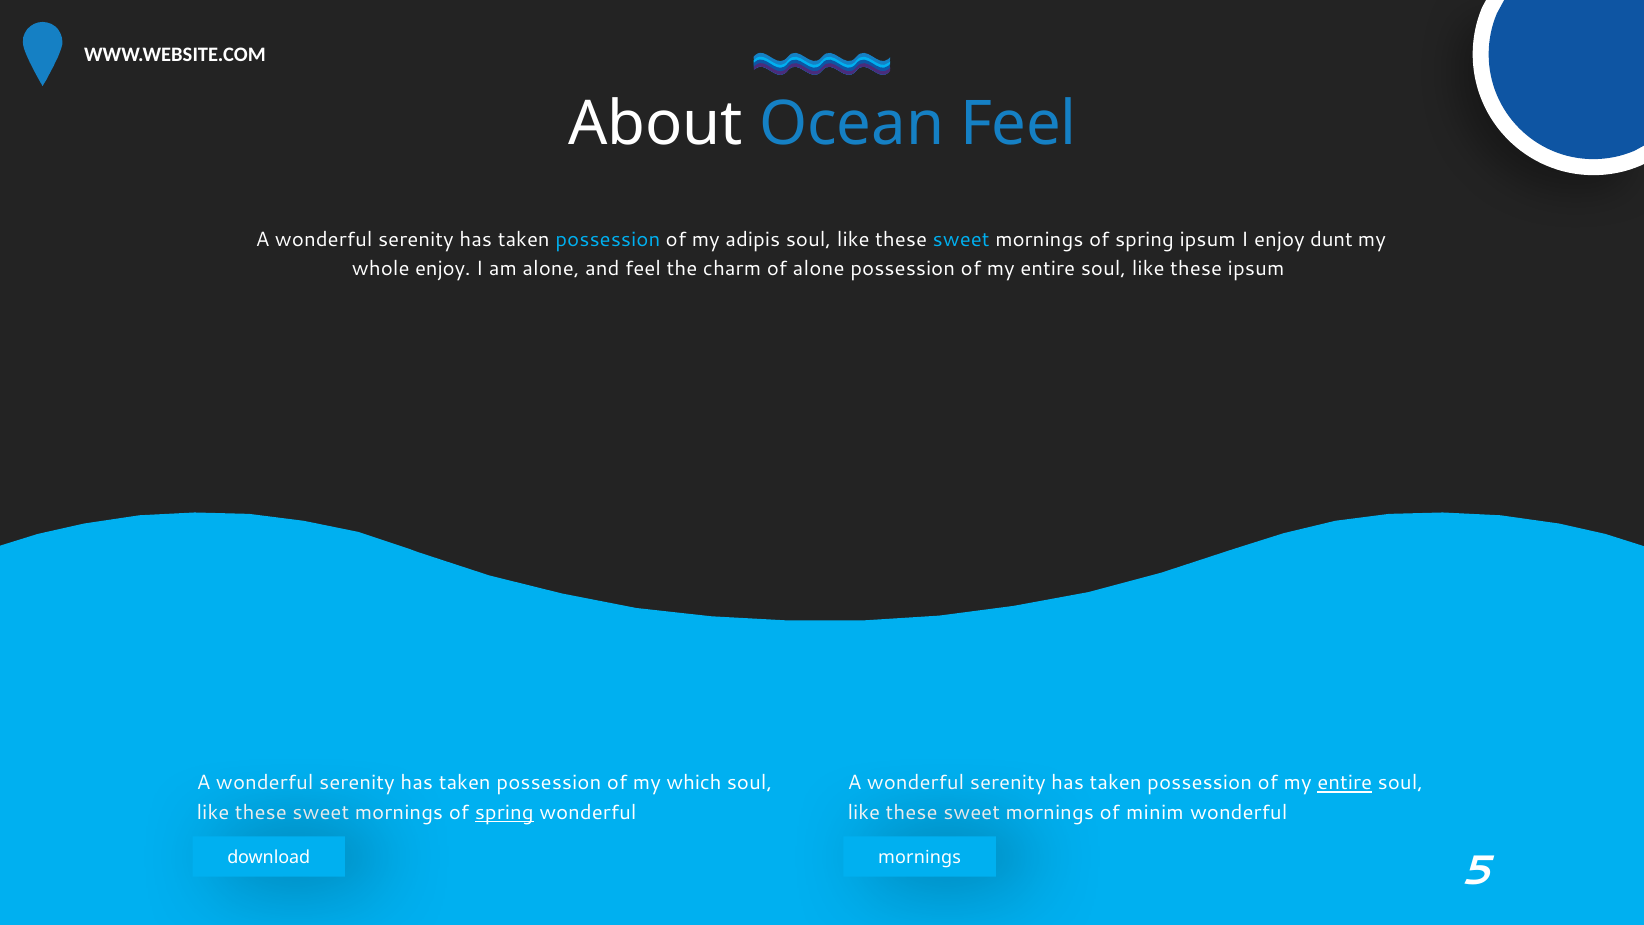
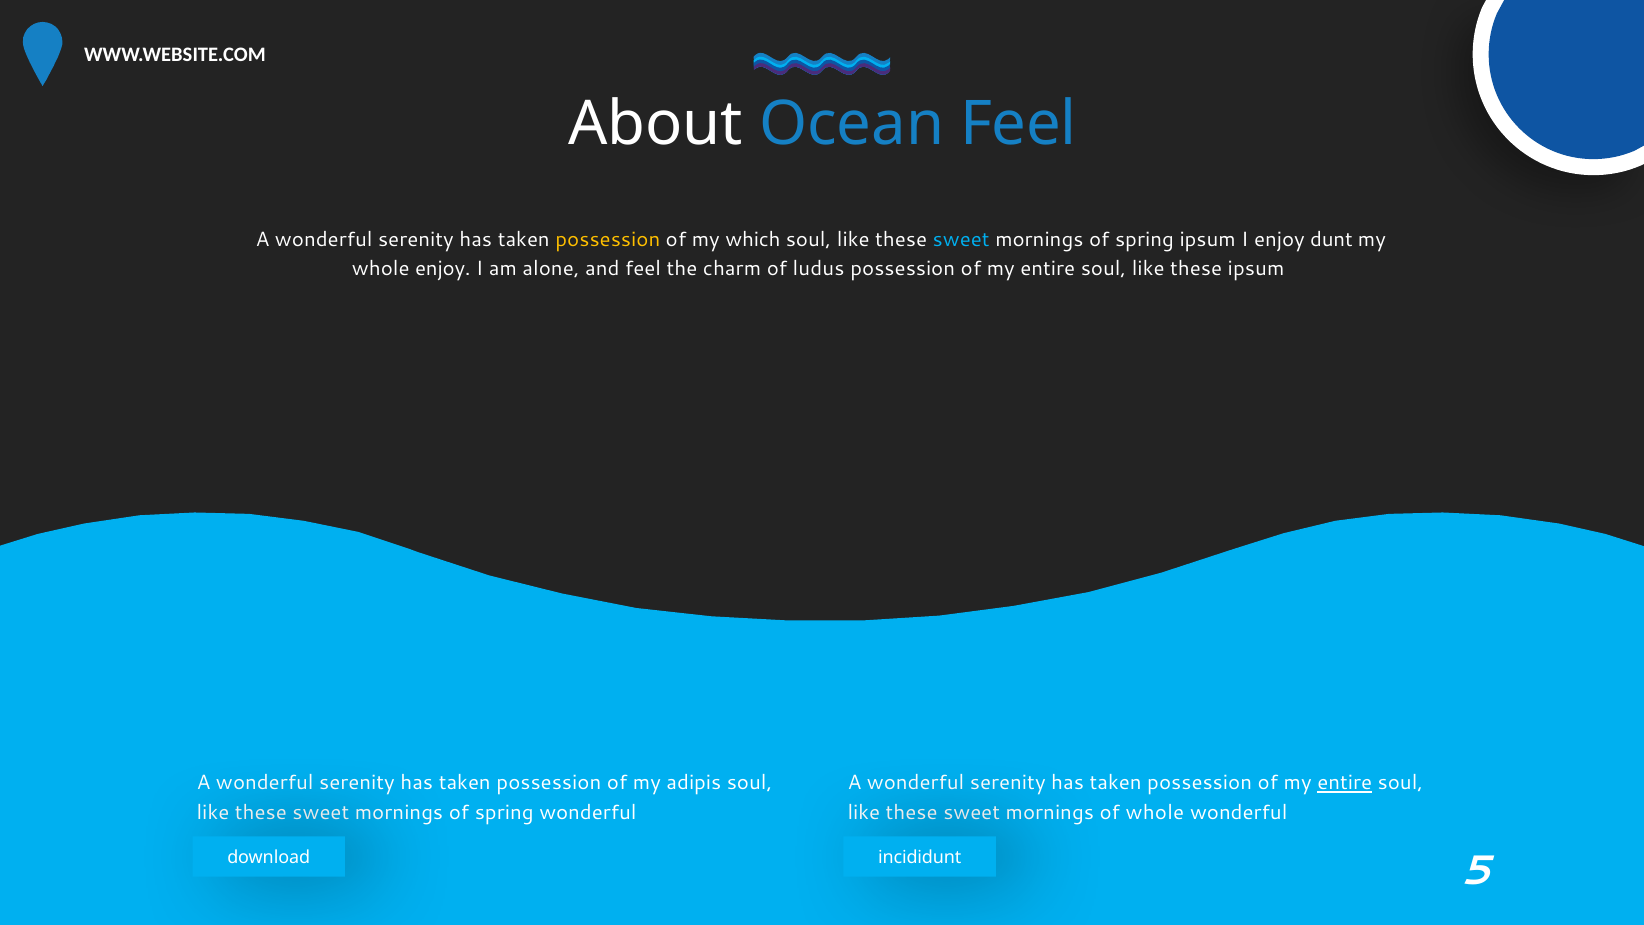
possession colour: light blue -> yellow (608, 239)
adipis: adipis -> which (753, 239)
of alone: alone -> ludus (819, 269)
which: which -> adipis (694, 783)
spring underline: present -> none (504, 813)
minim: minim -> whole (1155, 813)
mornings: mornings -> incididunt (920, 858)
